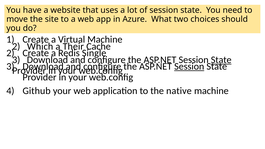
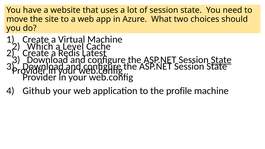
Their: Their -> Level (73, 46)
Single: Single -> Latest (94, 53)
Session underline: present -> none (189, 67)
native: native -> profile (179, 91)
